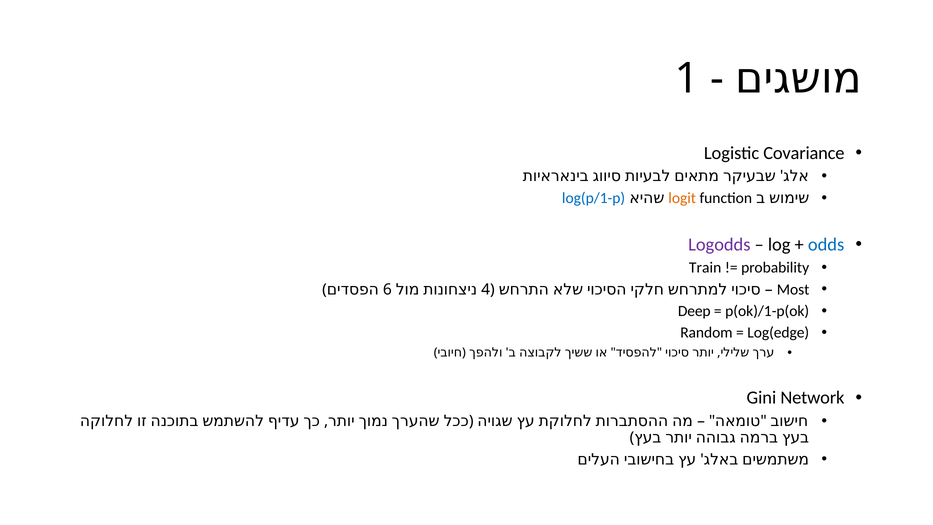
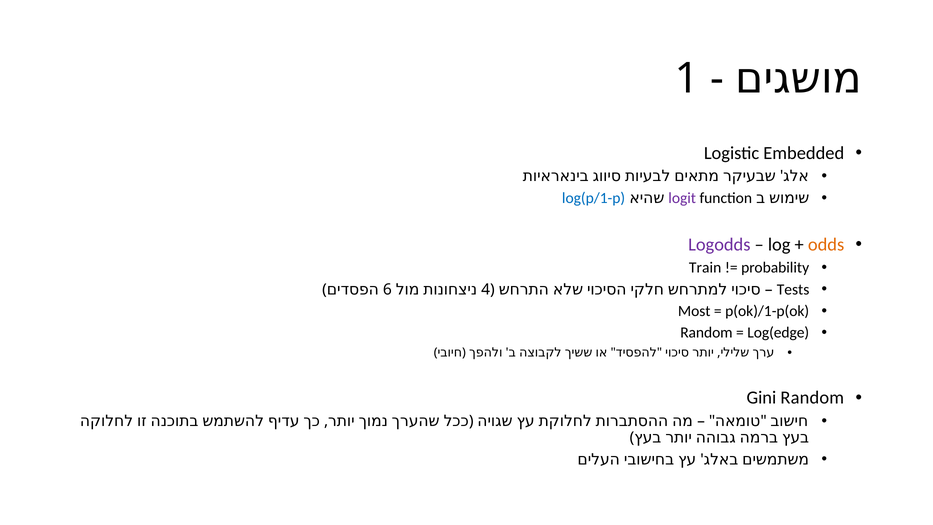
Covariance: Covariance -> Embedded (804, 153)
logit colour: orange -> purple (682, 198)
odds colour: blue -> orange (826, 244)
Most: Most -> Tests (793, 289)
Deep: Deep -> Most (694, 311)
Gini Network: Network -> Random (812, 398)
